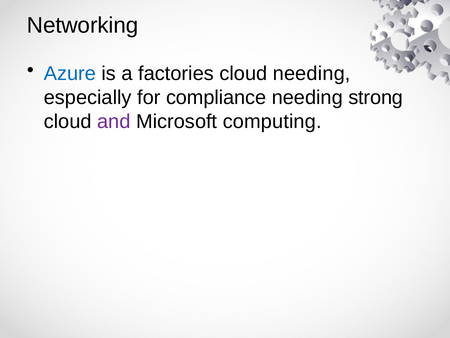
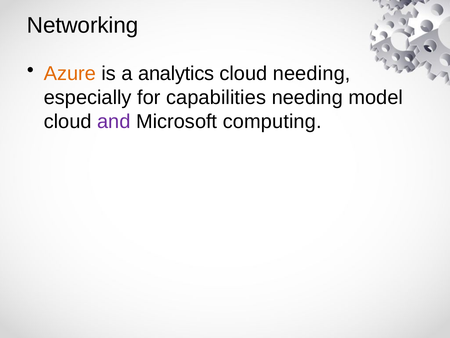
Azure colour: blue -> orange (70, 73)
factories: factories -> analytics (176, 73)
compliance: compliance -> capabilities (216, 97)
strong: strong -> model (376, 97)
